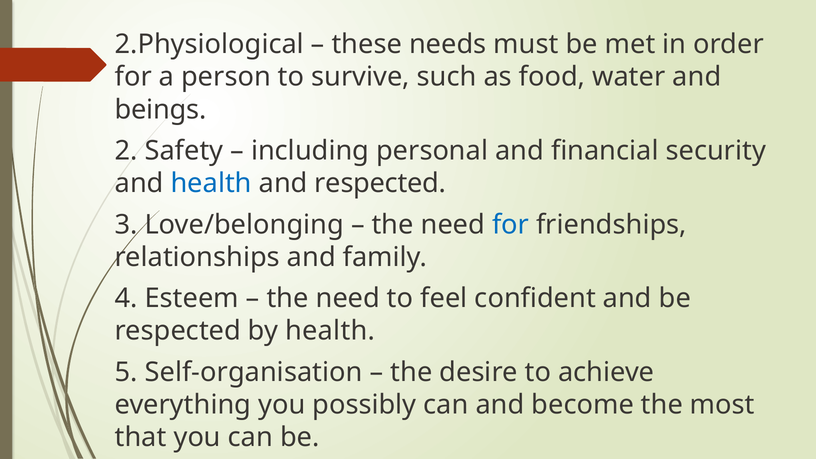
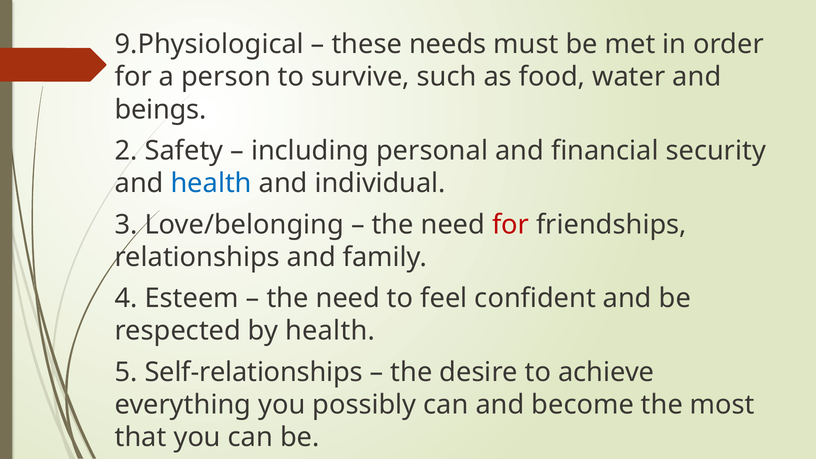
2.Physiological: 2.Physiological -> 9.Physiological (209, 44)
and respected: respected -> individual (380, 183)
for colour: blue -> red (511, 225)
Self-organisation: Self-organisation -> Self-relationships (254, 372)
